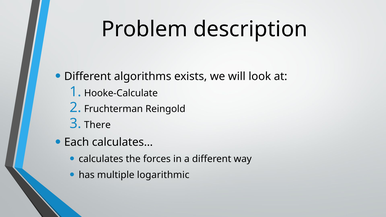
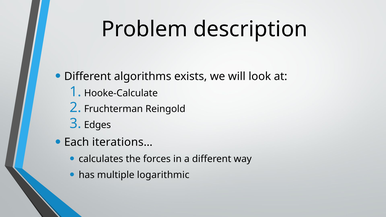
There: There -> Edges (98, 125)
calculates…: calculates… -> iterations… (122, 142)
